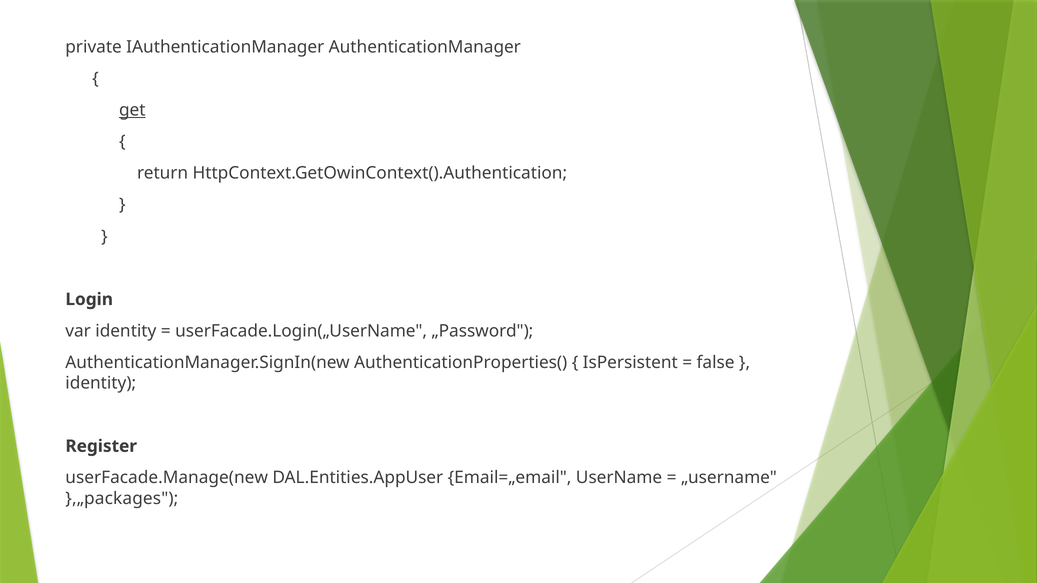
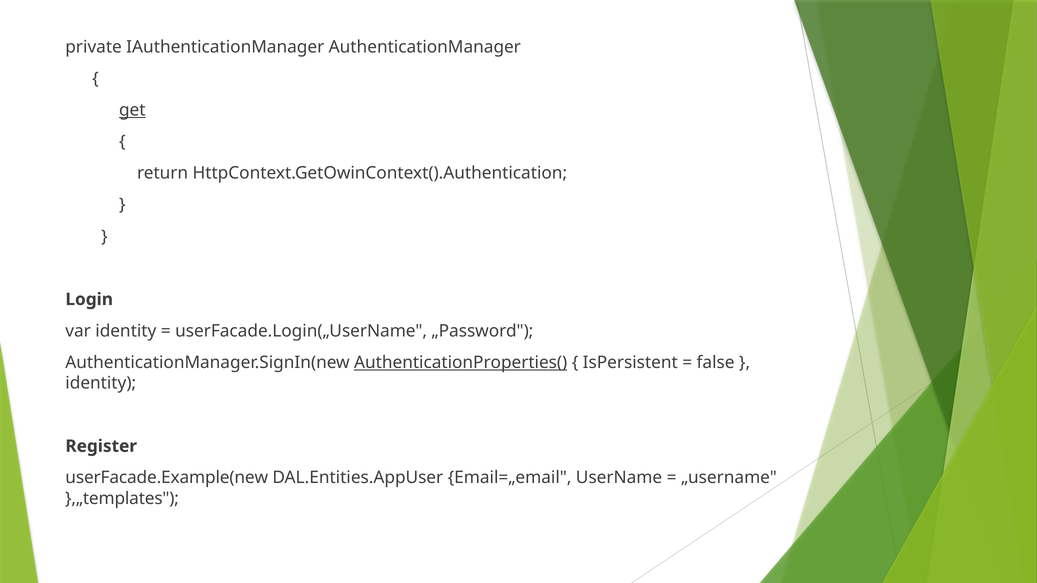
AuthenticationProperties( underline: none -> present (461, 363)
userFacade.Manage(new: userFacade.Manage(new -> userFacade.Example(new (167, 478)
},„packages: },„packages -> },„templates (122, 499)
